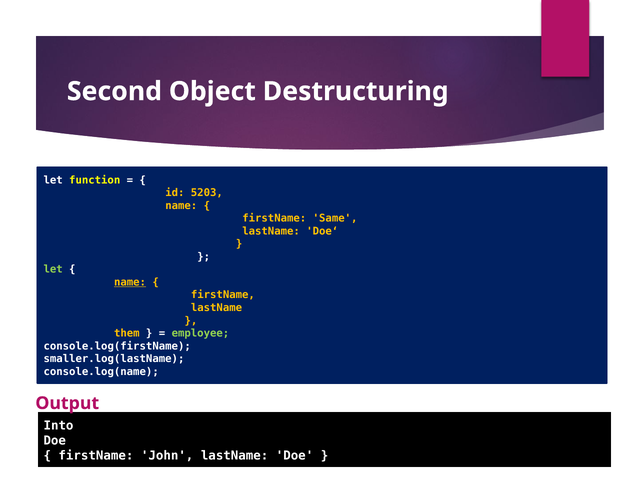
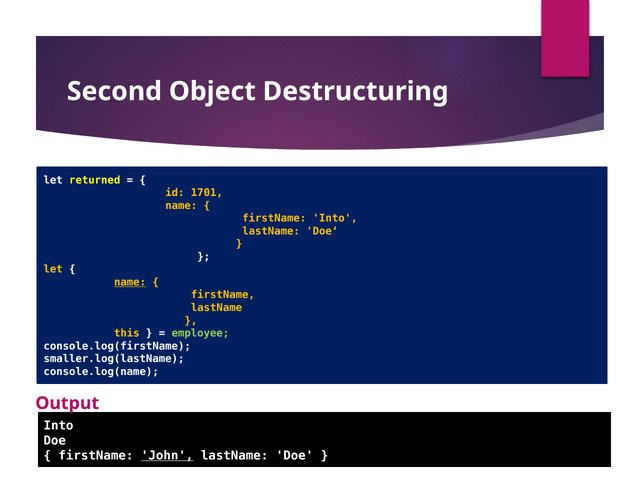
function: function -> returned (95, 180)
5203: 5203 -> 1701 (207, 193)
firstName Same: Same -> Into (335, 218)
let colour: light green -> yellow (53, 270)
them: them -> this (127, 333)
John underline: none -> present (167, 456)
